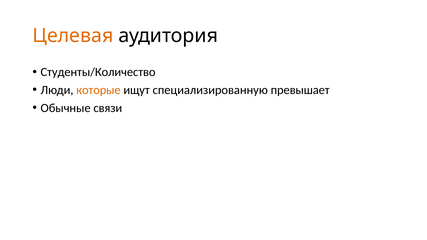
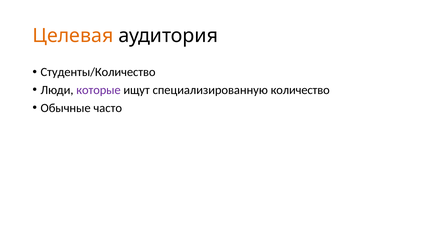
которые colour: orange -> purple (98, 90)
превышает: превышает -> количество (300, 90)
связи: связи -> часто (108, 108)
